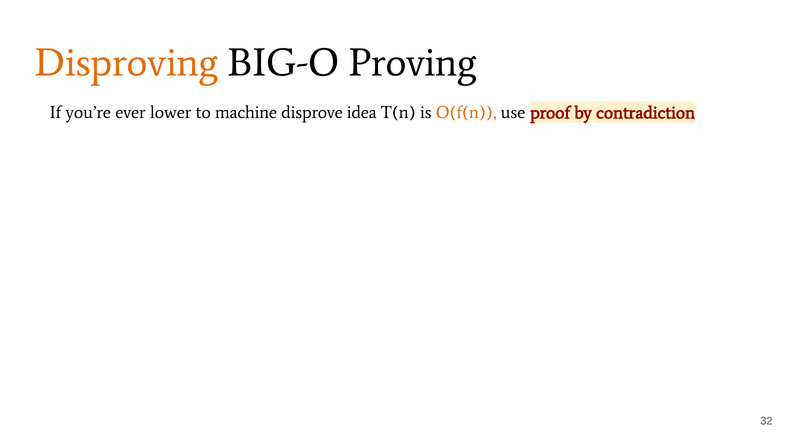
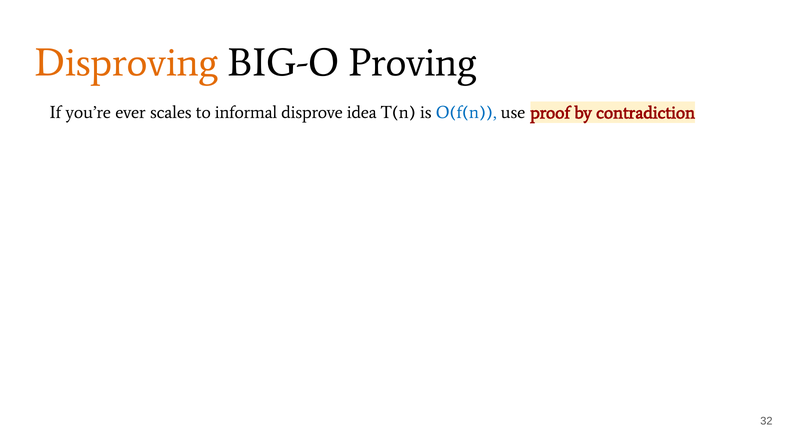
lower: lower -> scales (171, 113)
machine: machine -> informal (246, 113)
O(f(n colour: orange -> blue (466, 113)
